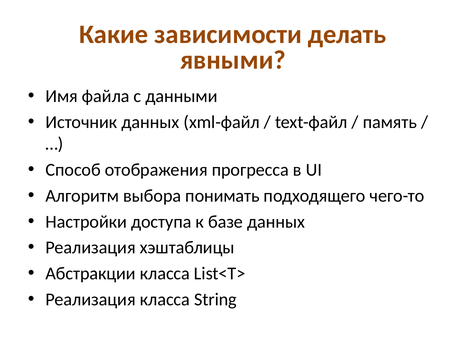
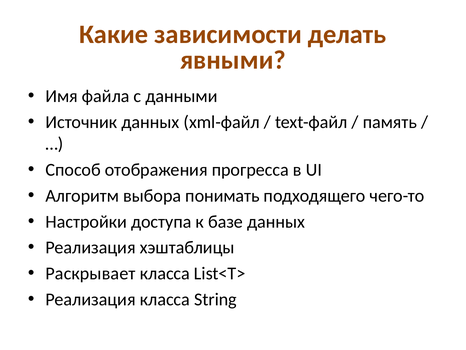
Абстракции: Абстракции -> Раскрывает (91, 273)
